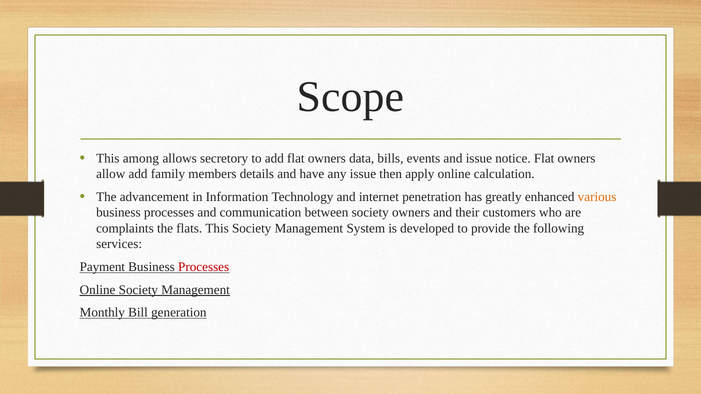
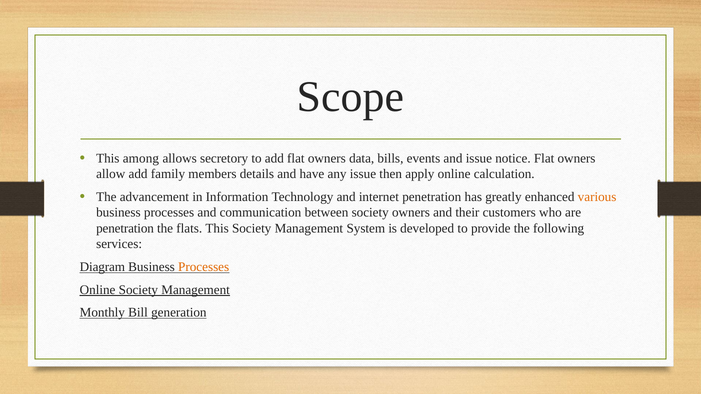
complaints: complaints -> penetration (125, 229)
Payment: Payment -> Diagram (102, 267)
Processes colour: red -> orange (204, 267)
